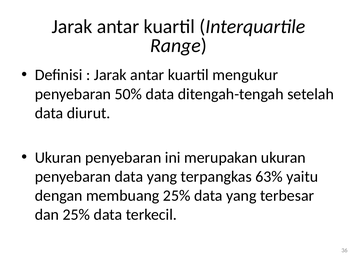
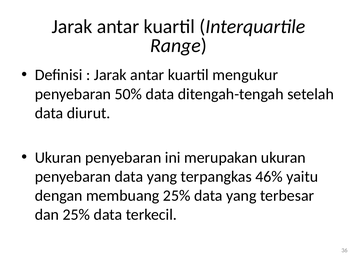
63%: 63% -> 46% (269, 176)
